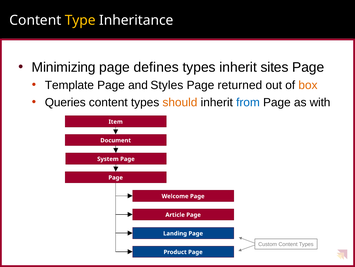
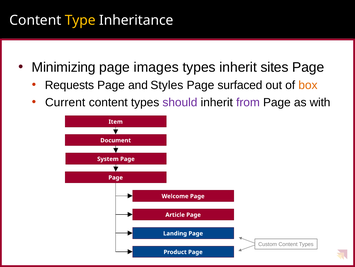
defines: defines -> images (156, 67)
Template: Template -> Requests (69, 85)
returned: returned -> surfaced (240, 85)
Queries: Queries -> Current (65, 102)
should colour: orange -> purple (180, 102)
from colour: blue -> purple (248, 102)
